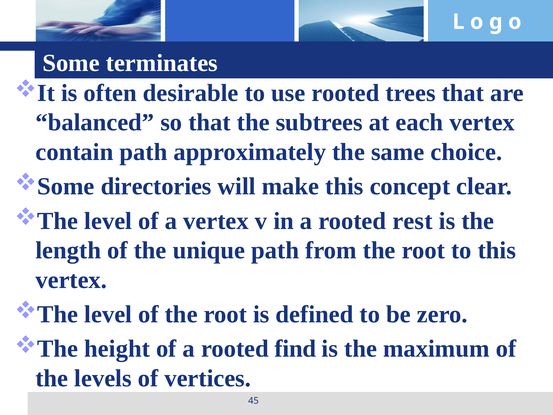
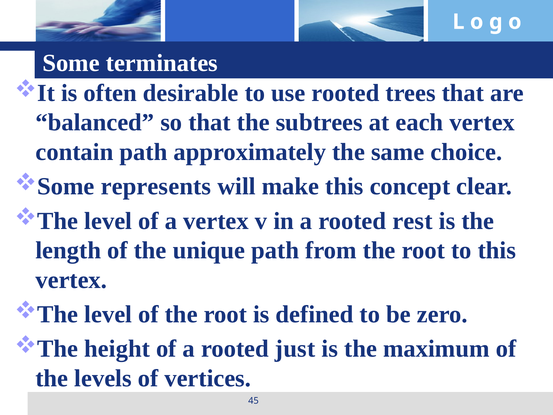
directories: directories -> represents (156, 186)
find: find -> just (295, 349)
